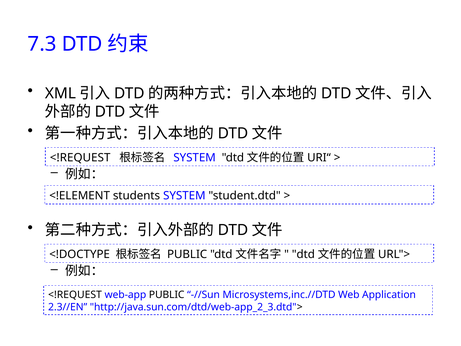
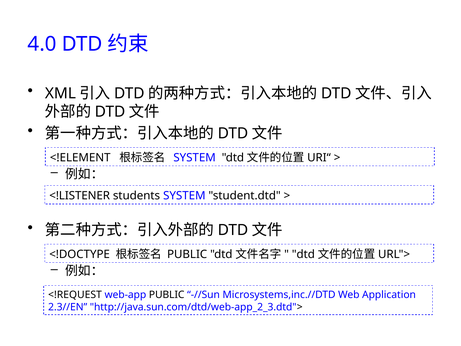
7.3: 7.3 -> 4.0 (42, 44)
<!REQUEST: <!REQUEST -> <!ELEMENT (80, 157)
<!ELEMENT: <!ELEMENT -> <!LISTENER (80, 195)
